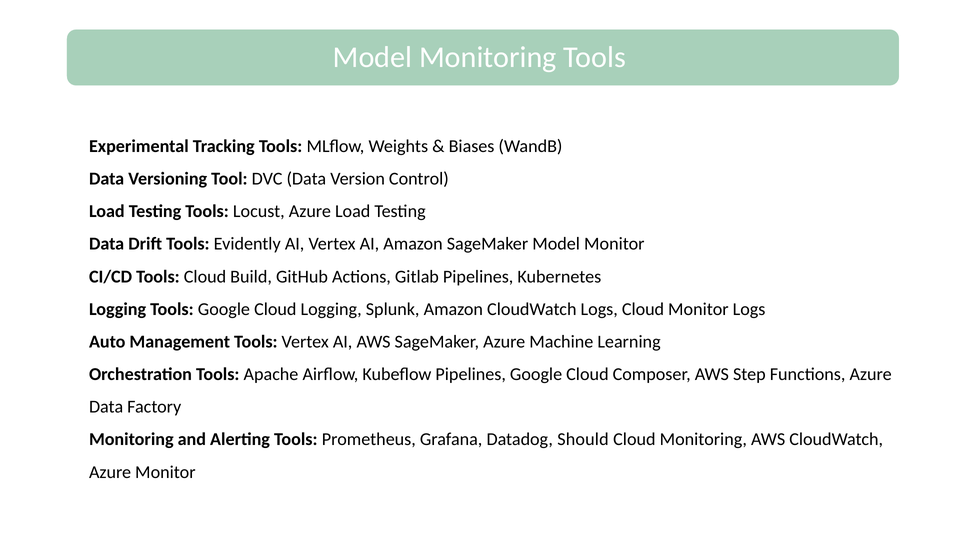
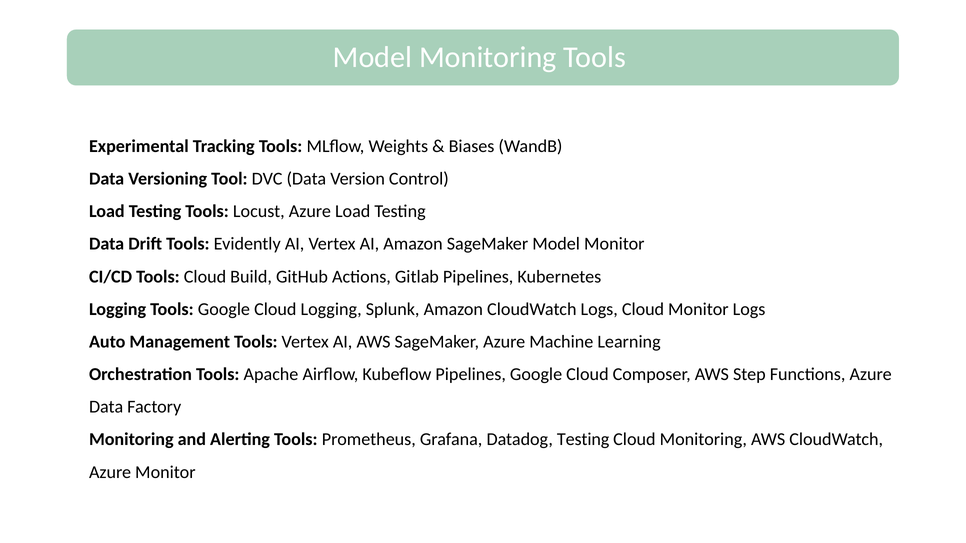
Datadog Should: Should -> Testing (583, 440)
